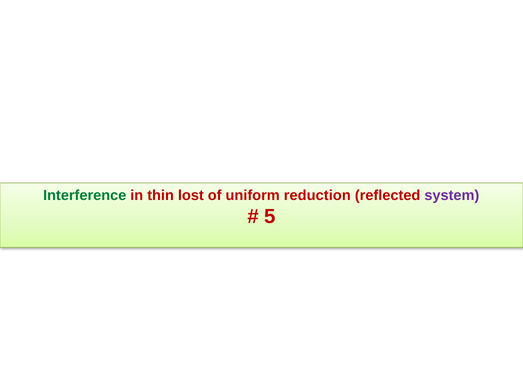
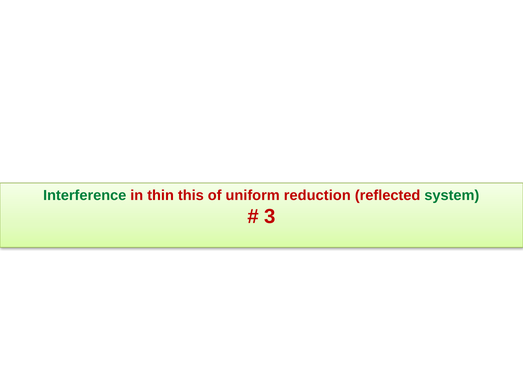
lost: lost -> this (191, 195)
system colour: purple -> green (452, 195)
5: 5 -> 3 (270, 217)
